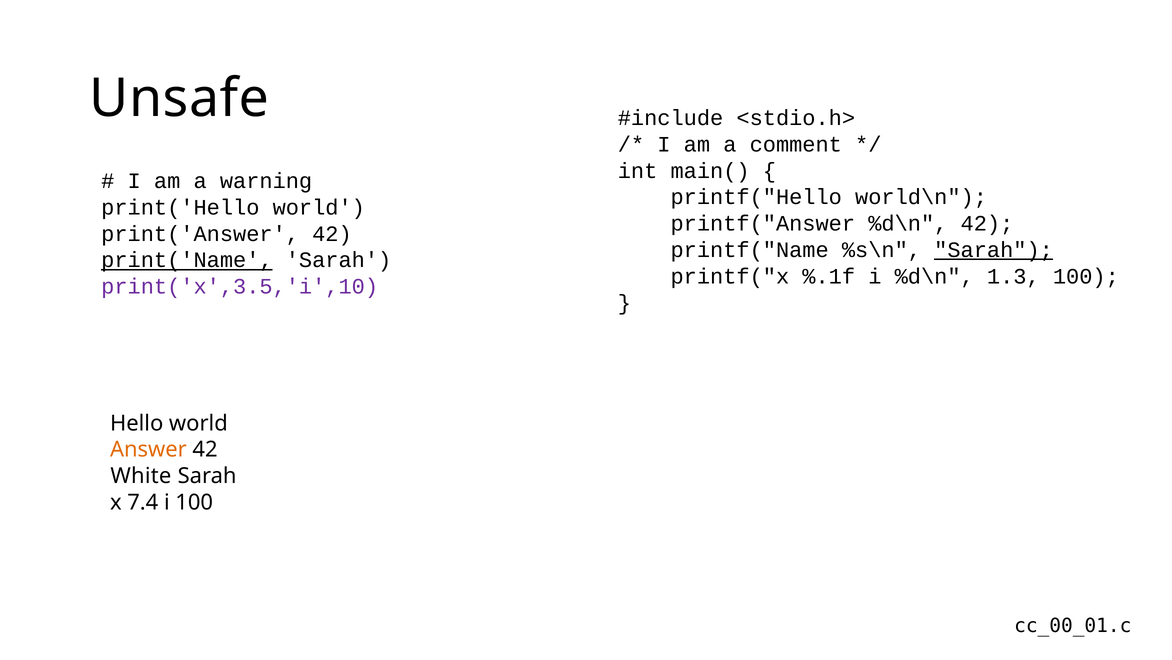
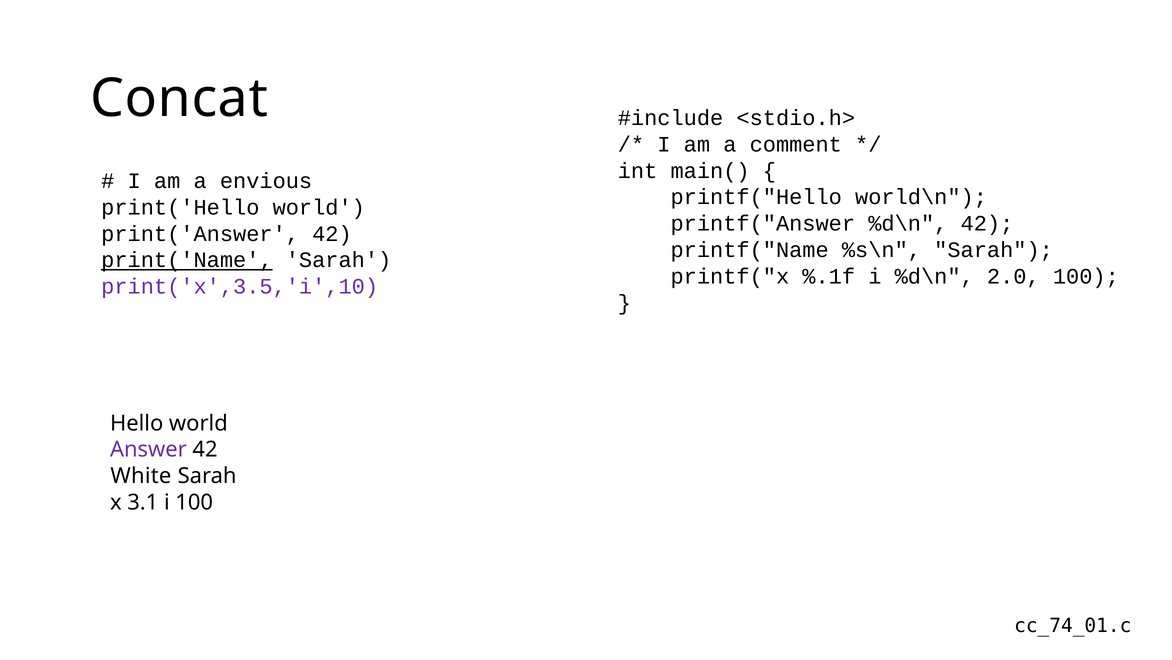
Unsafe: Unsafe -> Concat (179, 98)
warning: warning -> envious (266, 181)
Sarah underline: present -> none (994, 250)
1.3: 1.3 -> 2.0 (1013, 276)
Answer colour: orange -> purple (148, 449)
7.4: 7.4 -> 3.1 (143, 502)
cc_00_01.c: cc_00_01.c -> cc_74_01.c (1073, 625)
